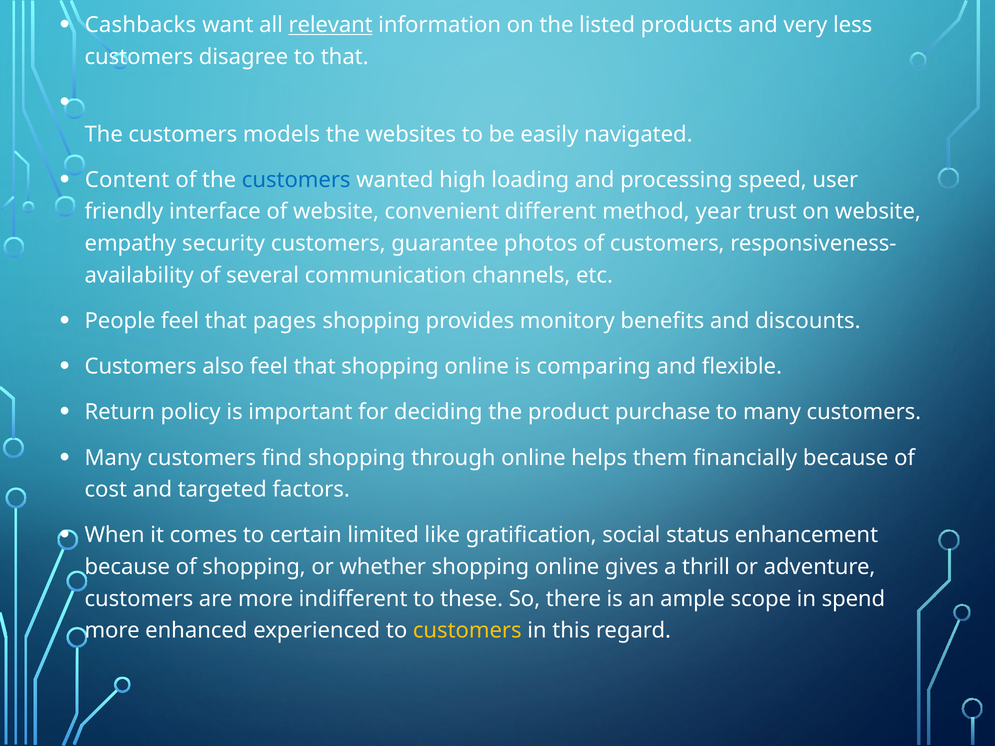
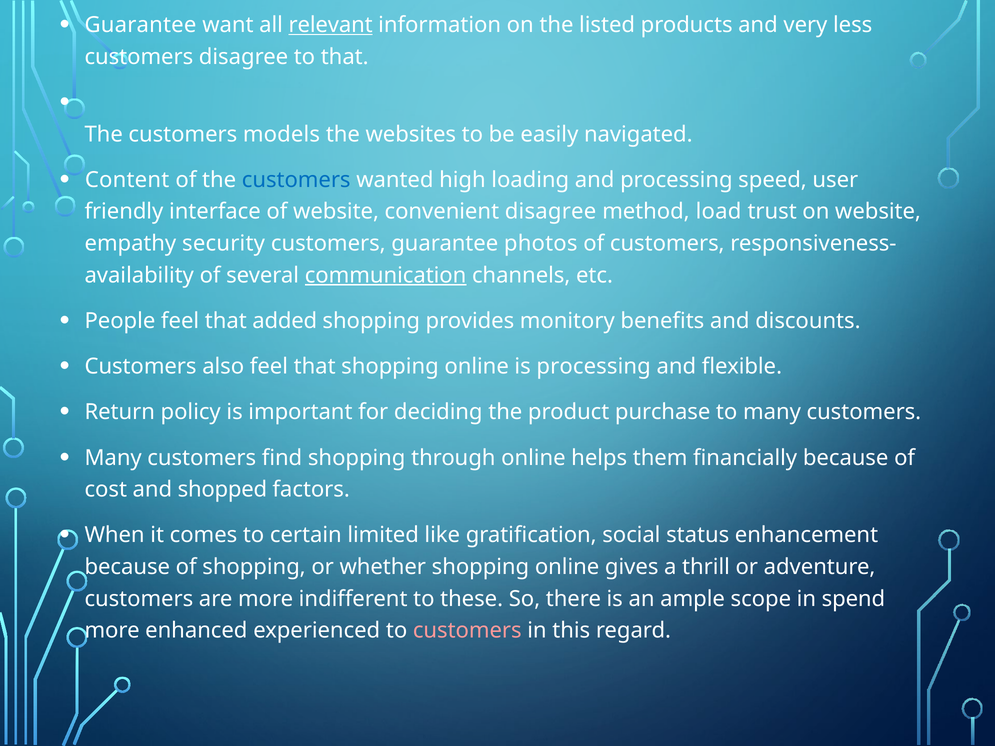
Cashbacks: Cashbacks -> Guarantee (140, 25)
convenient different: different -> disagree (551, 212)
year: year -> load (718, 212)
communication underline: none -> present (386, 275)
pages: pages -> added (285, 321)
is comparing: comparing -> processing (594, 367)
targeted: targeted -> shopped (222, 490)
customers colour: yellow -> pink (467, 631)
